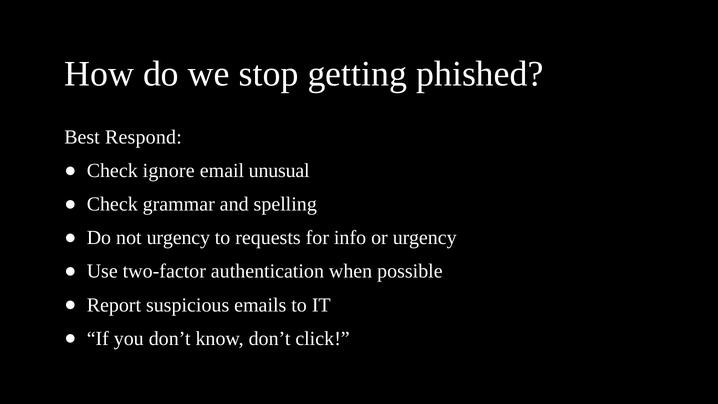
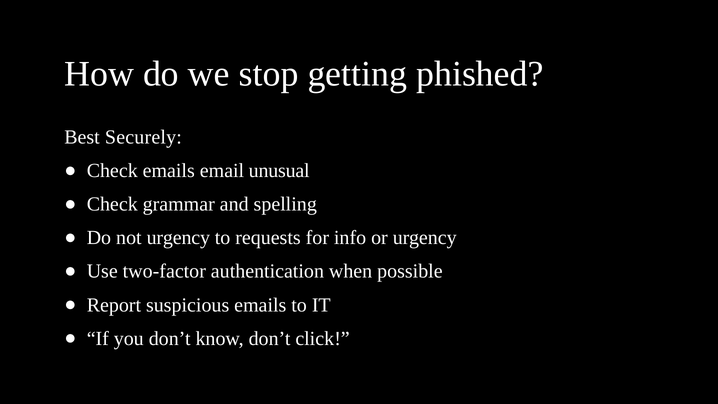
Respond: Respond -> Securely (143, 137)
Check ignore: ignore -> emails (169, 171)
